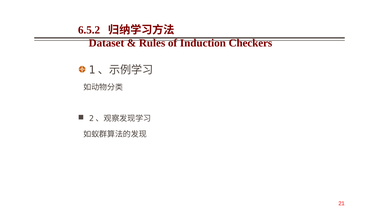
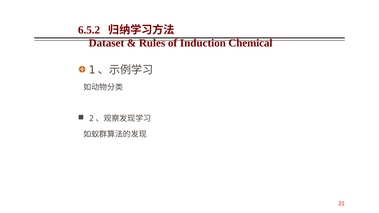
Checkers: Checkers -> Chemical (250, 43)
